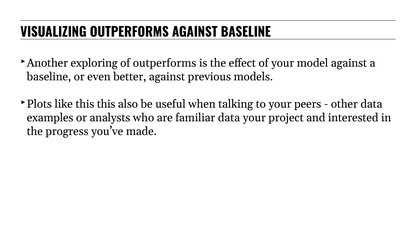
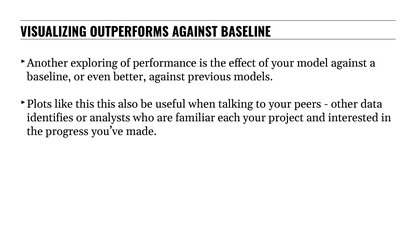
of outperforms: outperforms -> performance (165, 63)
examples: examples -> identifies (50, 118)
familiar data: data -> each (229, 118)
